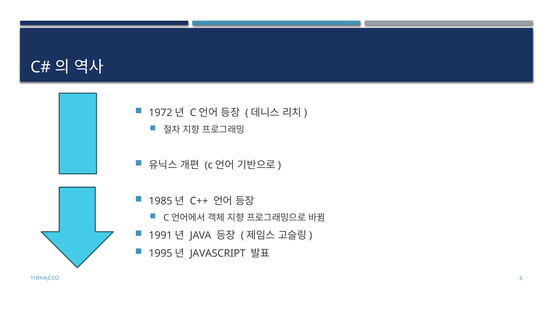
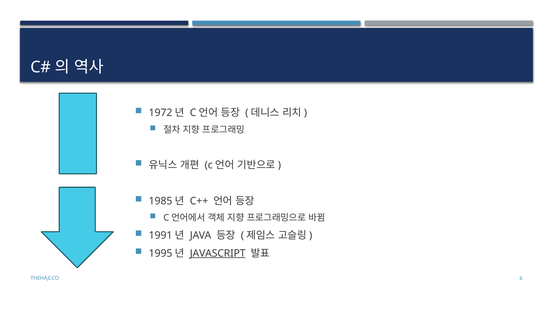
JAVASCRIPT underline: none -> present (218, 253)
